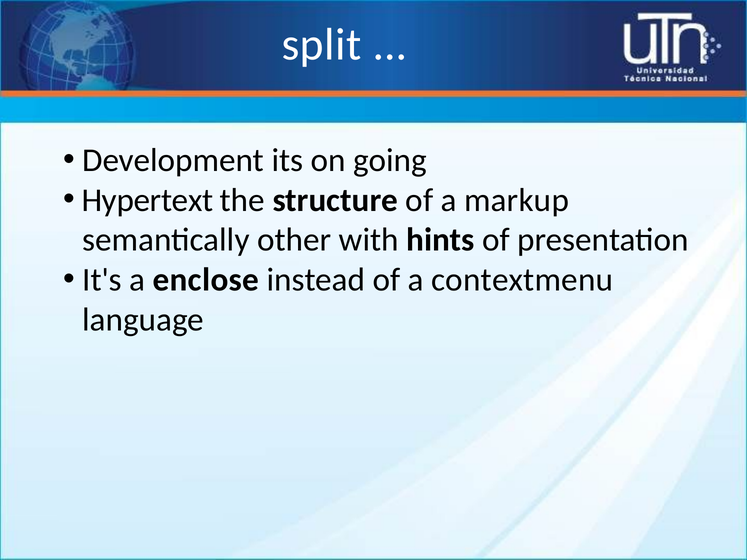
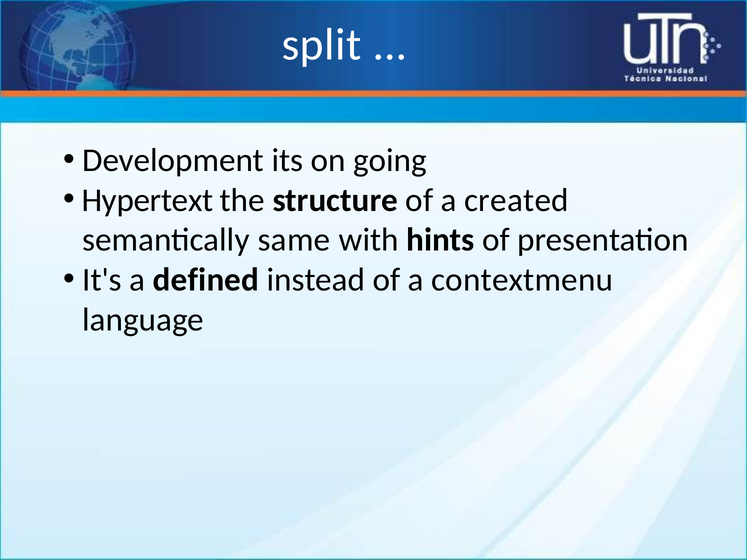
markup: markup -> created (516, 200)
other: other -> same (294, 240)
enclose: enclose -> defined (206, 280)
